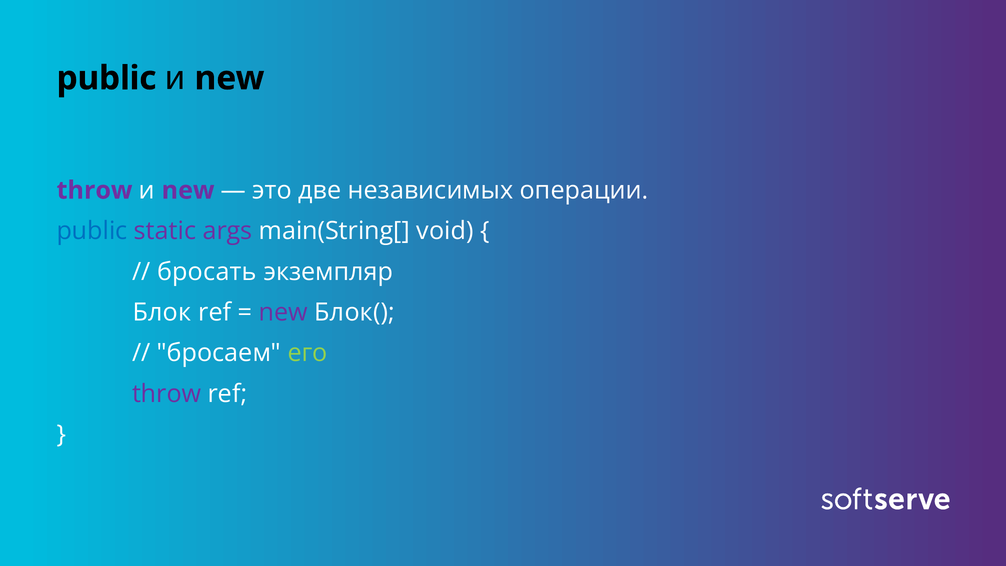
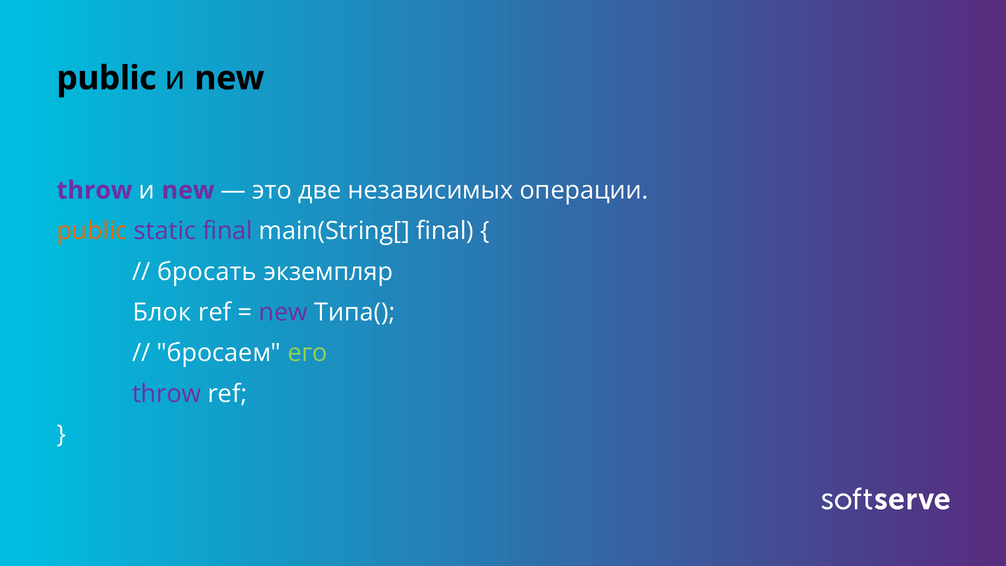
public colour: blue -> orange (92, 231)
static args: args -> final (228, 231)
main(String[ void: void -> final (445, 231)
Блок(: Блок( -> Типа( (355, 312)
